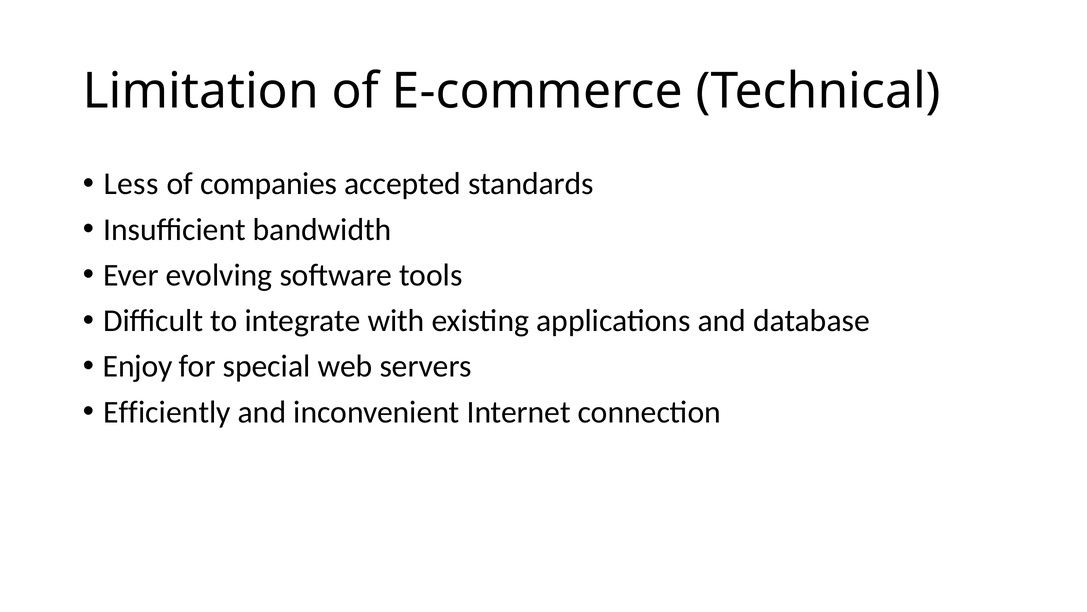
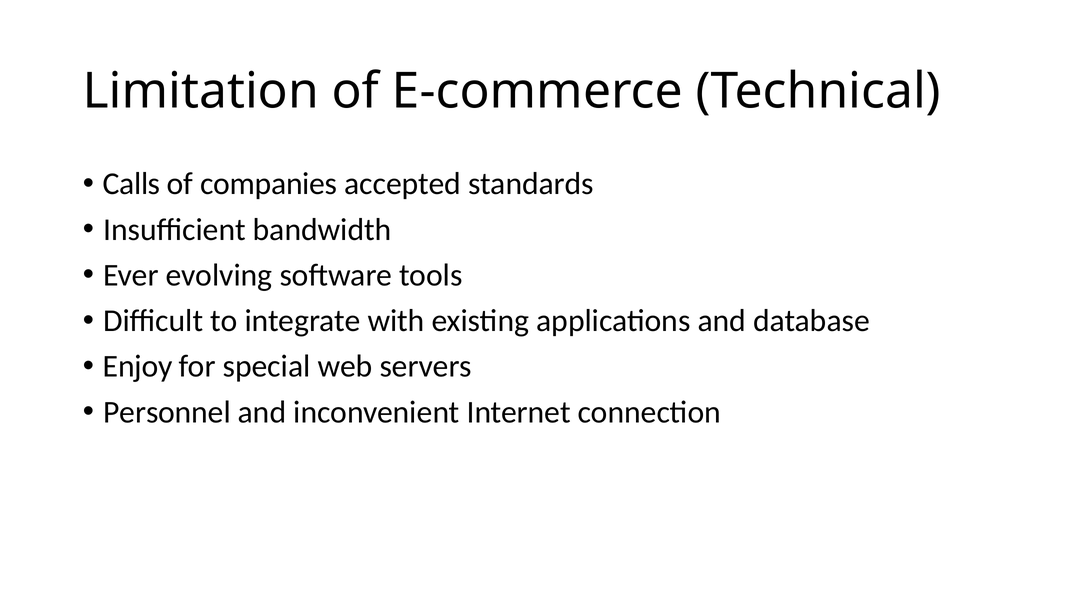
Less: Less -> Calls (132, 184)
Efficiently: Efficiently -> Personnel (167, 412)
